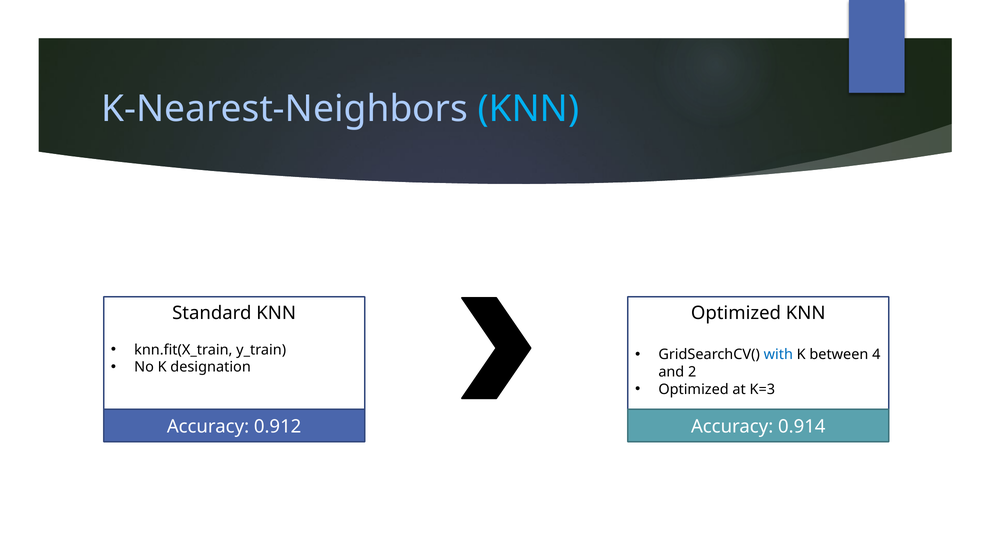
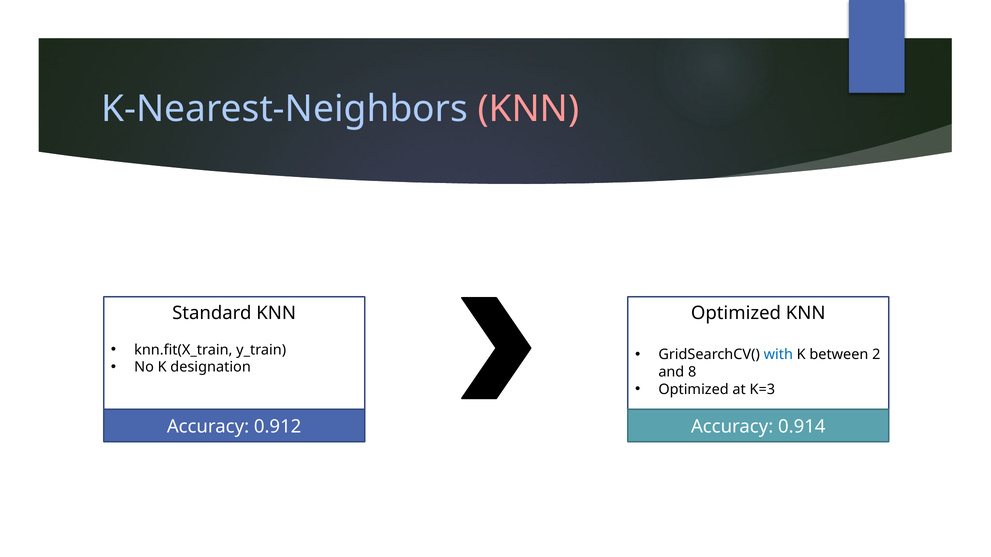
KNN colour: light blue -> pink (528, 109)
4: 4 -> 2 (876, 355)
2: 2 -> 8 (692, 372)
